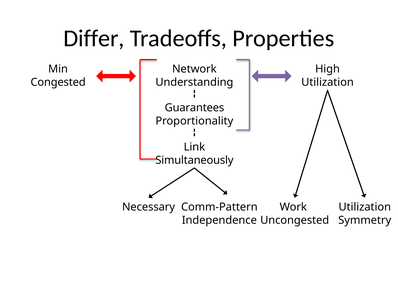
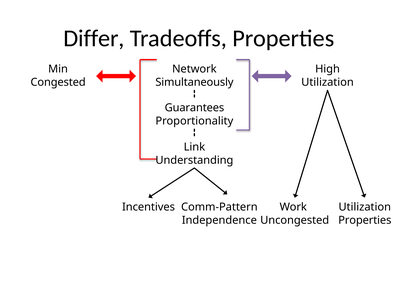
Understanding: Understanding -> Simultaneously (194, 82)
Simultaneously: Simultaneously -> Understanding (194, 160)
Necessary: Necessary -> Incentives (149, 207)
Symmetry: Symmetry -> Properties (365, 221)
